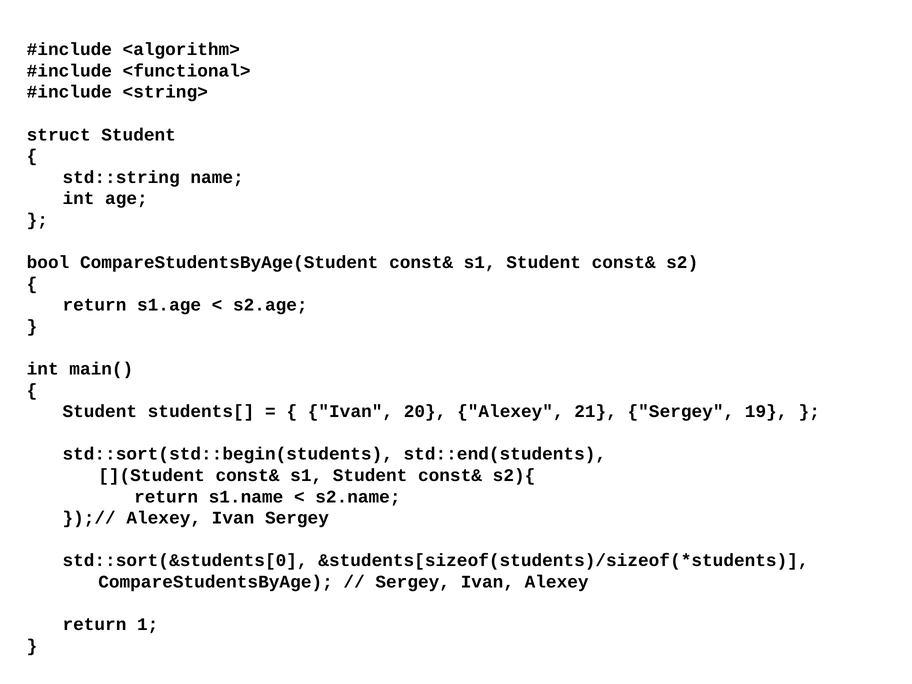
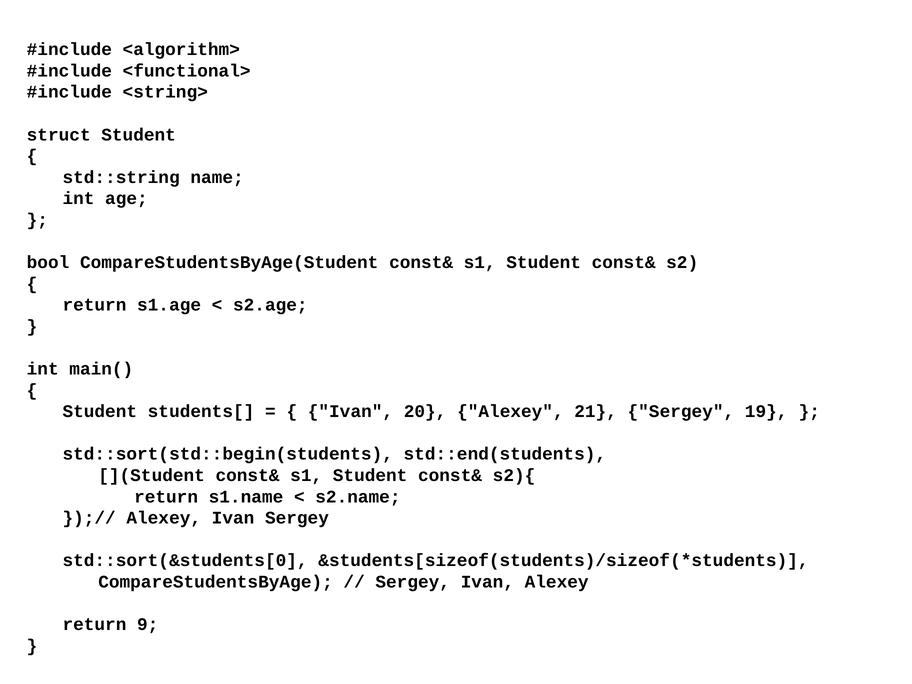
1: 1 -> 9 (148, 624)
